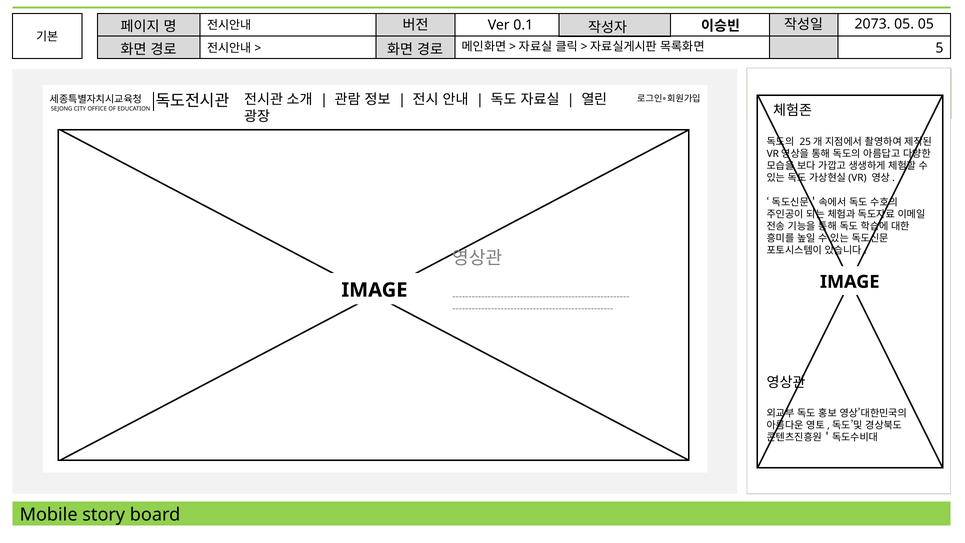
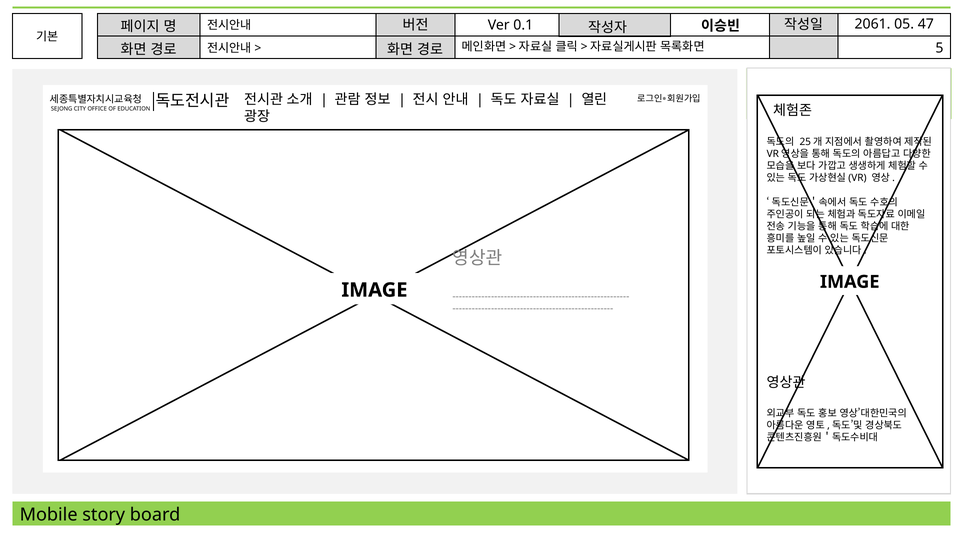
2073: 2073 -> 2061 (873, 24)
05 05: 05 -> 47 (926, 24)
